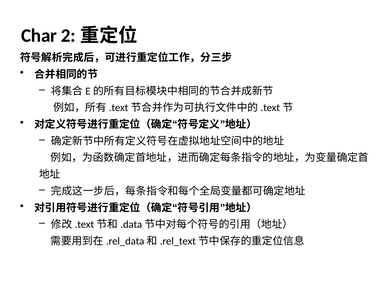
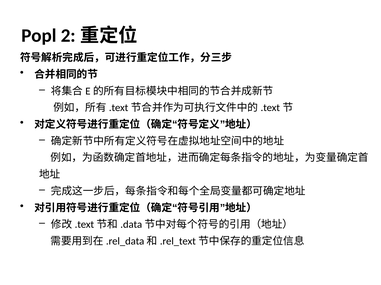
Char: Char -> Popl (39, 36)
